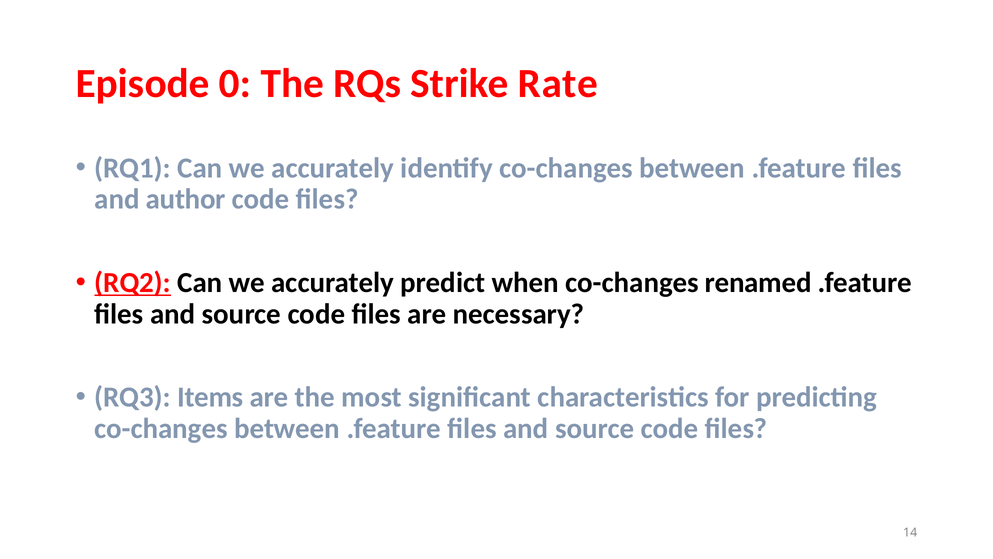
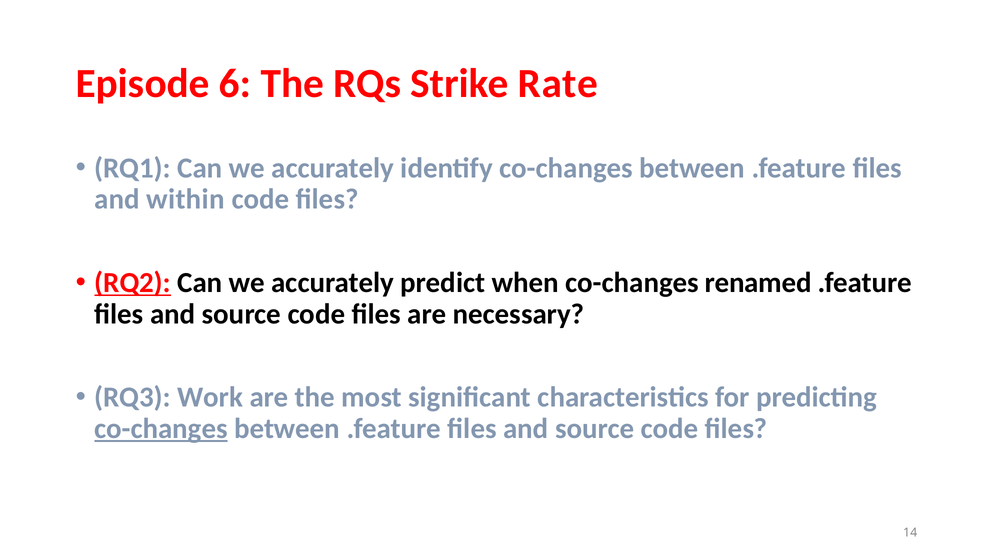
0: 0 -> 6 (235, 83)
author: author -> within (186, 199)
Items: Items -> Work (210, 397)
co-changes underline: none -> present (161, 428)
